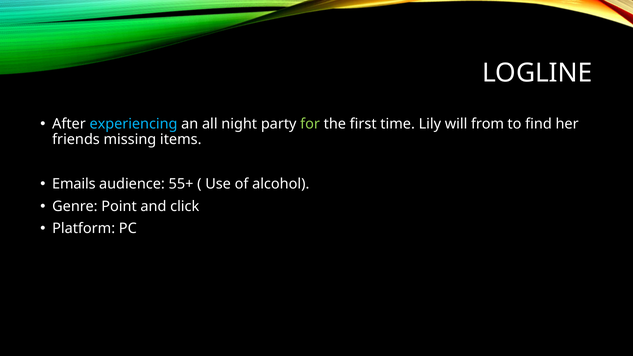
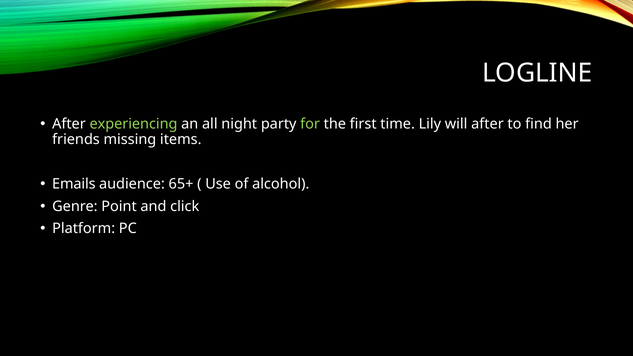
experiencing colour: light blue -> light green (134, 124)
will from: from -> after (487, 124)
55+: 55+ -> 65+ (181, 184)
